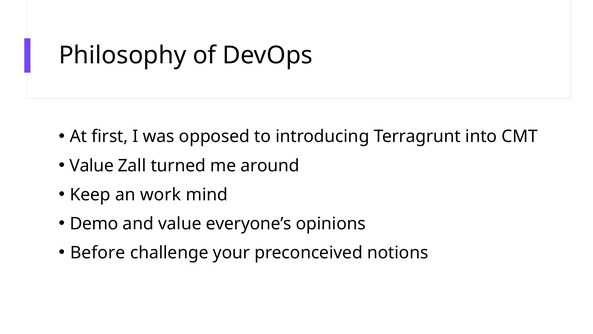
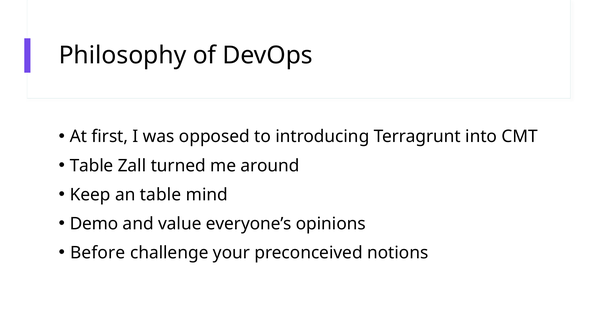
Value: Value -> Table (92, 165)
an work: work -> table (161, 194)
